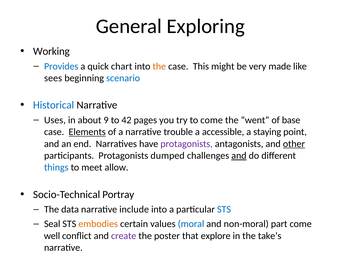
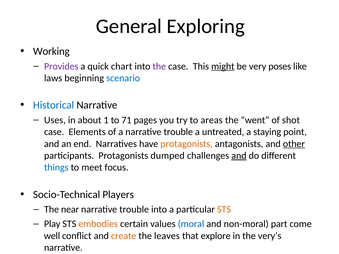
Provides colour: blue -> purple (61, 66)
the colour: orange -> purple (159, 66)
might underline: none -> present (223, 66)
made: made -> poses (280, 66)
sees: sees -> laws (53, 78)
9: 9 -> 1 (106, 120)
42: 42 -> 71 (126, 120)
to come: come -> areas (212, 120)
base: base -> shot (291, 120)
Elements underline: present -> none (87, 132)
accessible: accessible -> untreated (223, 132)
protagonists colour: purple -> orange (187, 144)
allow: allow -> focus (117, 168)
Portray: Portray -> Players (118, 195)
data: data -> near (70, 210)
include: include -> trouble (134, 210)
STS colour: blue -> orange (224, 210)
Seal: Seal -> Play (52, 224)
create colour: purple -> orange (124, 236)
poster: poster -> leaves (167, 236)
take’s: take’s -> very’s (270, 236)
